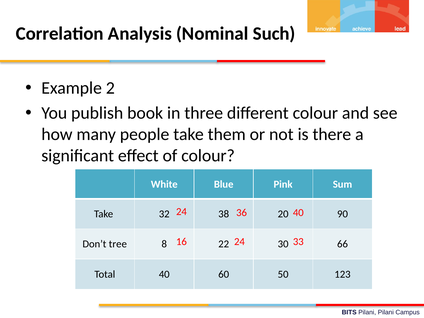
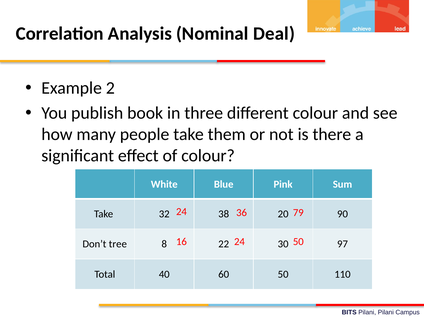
Such: Such -> Deal (274, 34)
36 40: 40 -> 79 (298, 213)
24 33: 33 -> 50 (298, 242)
66: 66 -> 97 (343, 244)
123: 123 -> 110 (343, 274)
